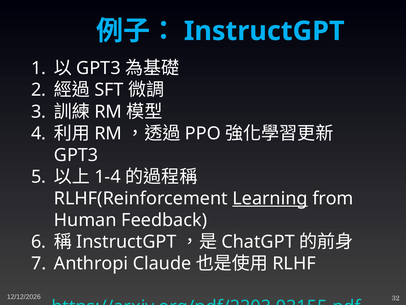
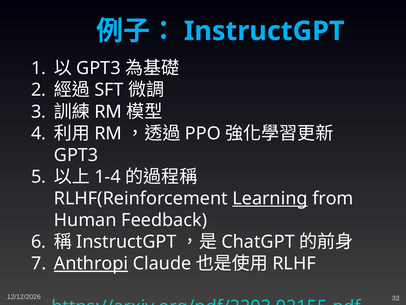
Anthropi underline: none -> present (91, 263)
